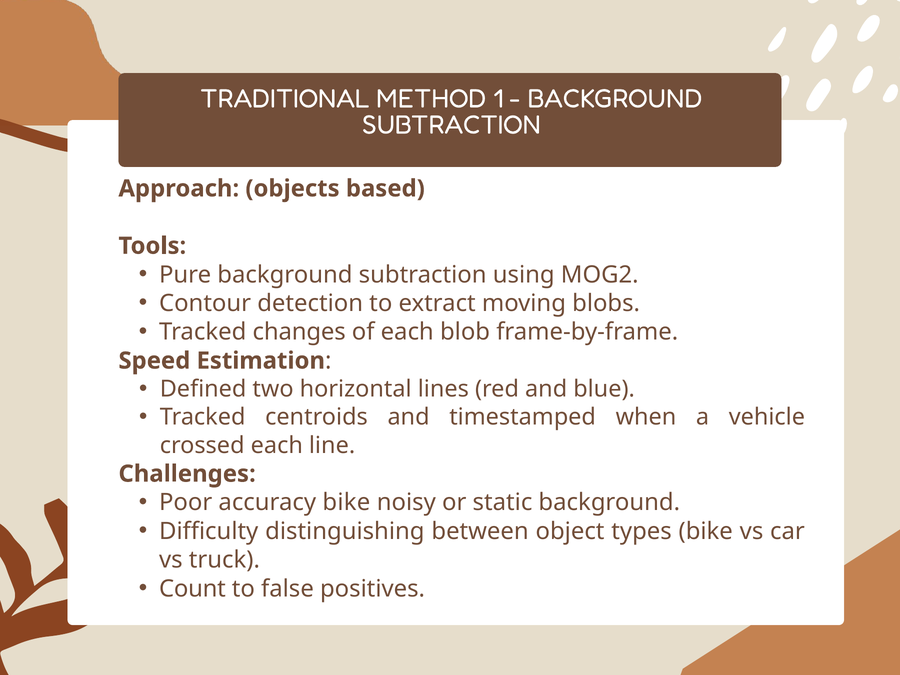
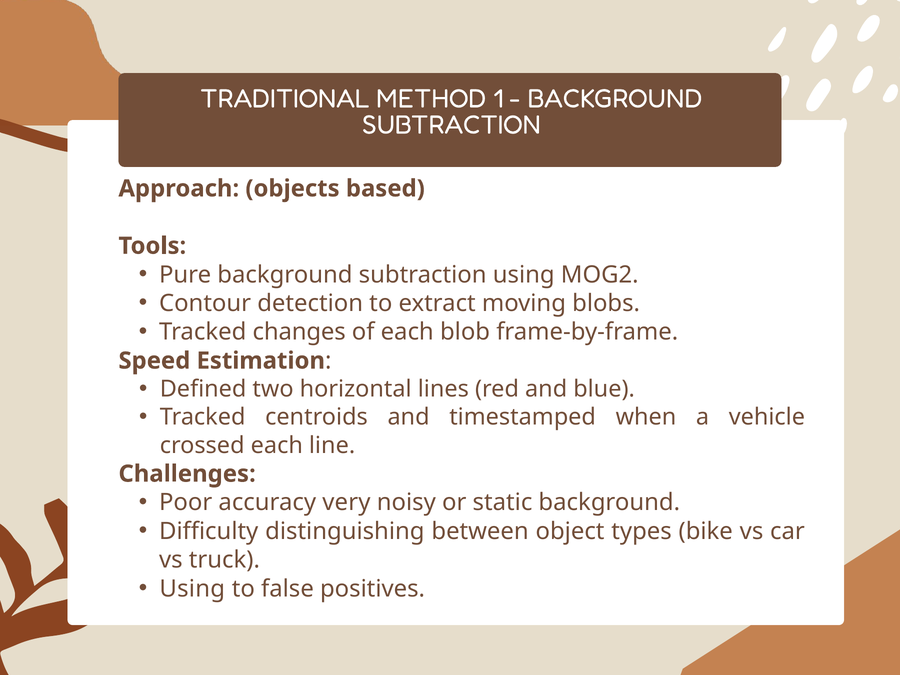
accuracy bike: bike -> very (346, 503)
Count: Count -> Using (192, 589)
